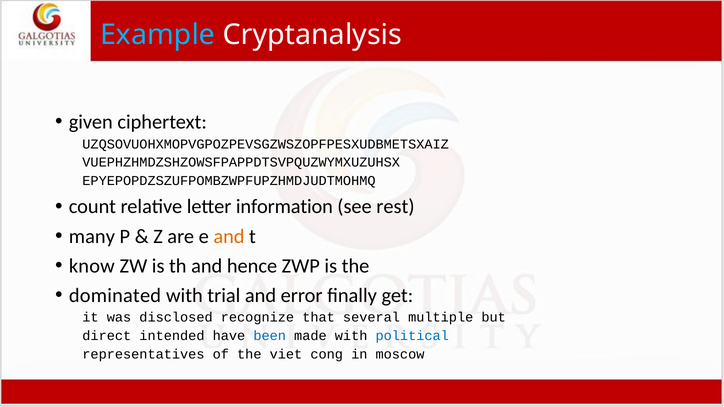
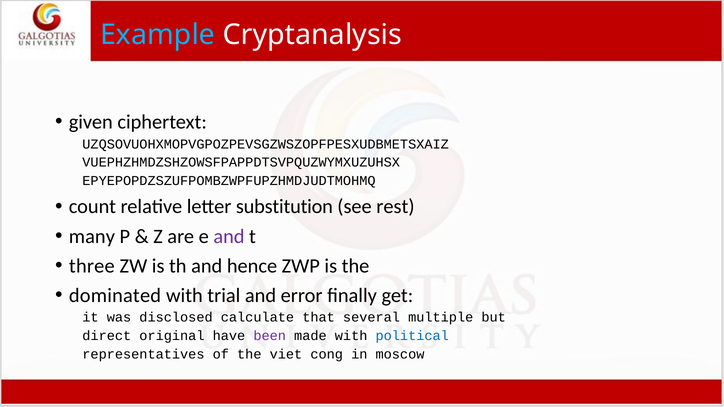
information: information -> substitution (284, 207)
and colour: orange -> purple (229, 236)
know: know -> three (92, 266)
recognize: recognize -> calculate (257, 318)
intended: intended -> original (172, 336)
been colour: blue -> purple (270, 336)
